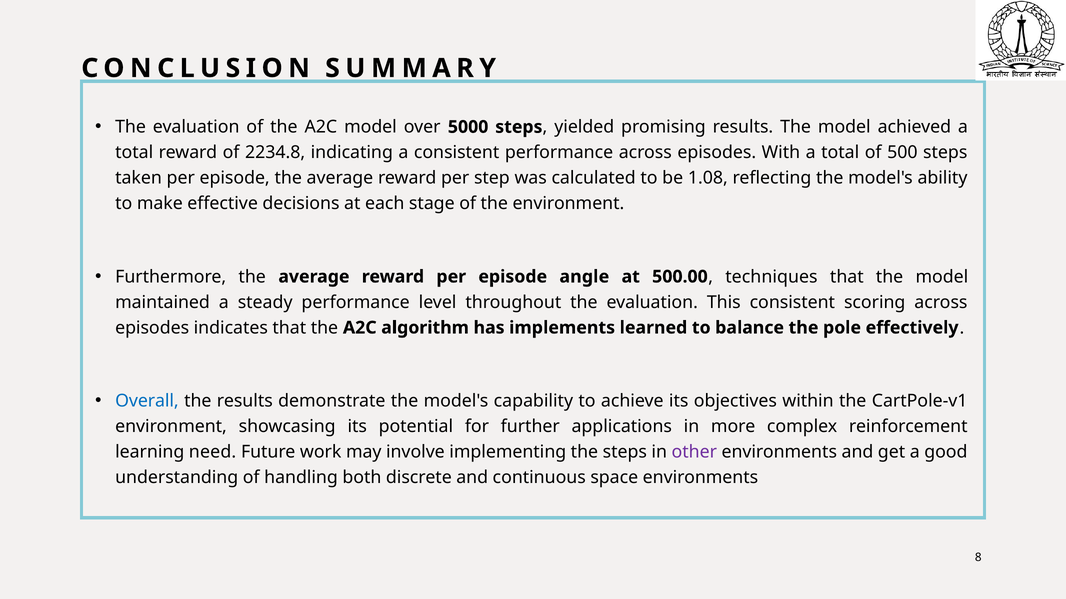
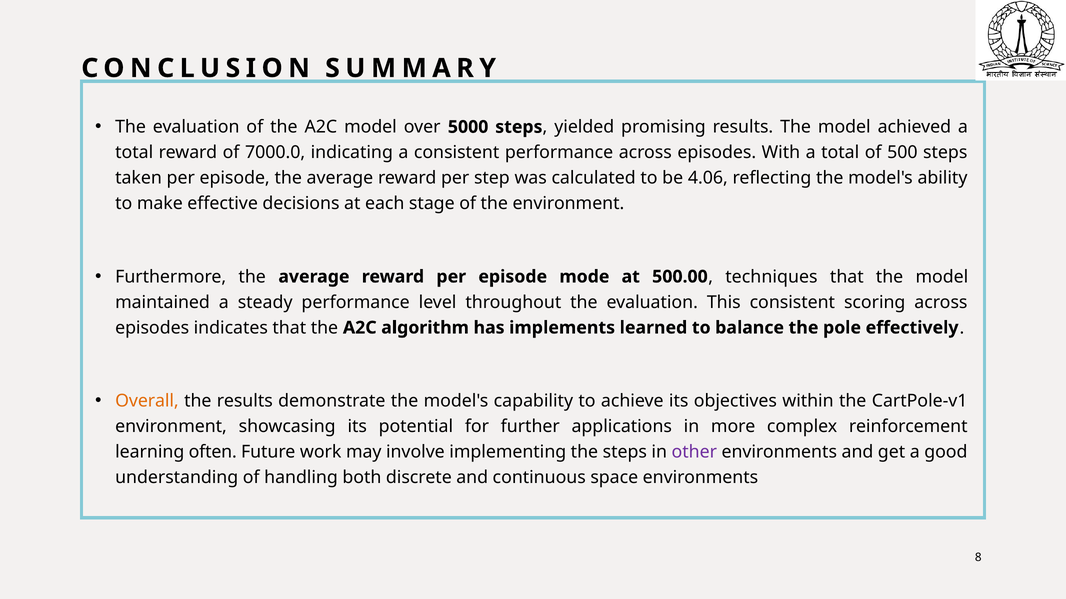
2234.8: 2234.8 -> 7000.0 (275, 153)
1.08: 1.08 -> 4.06 (708, 178)
angle: angle -> mode (584, 277)
Overall colour: blue -> orange (147, 401)
need: need -> often (213, 452)
